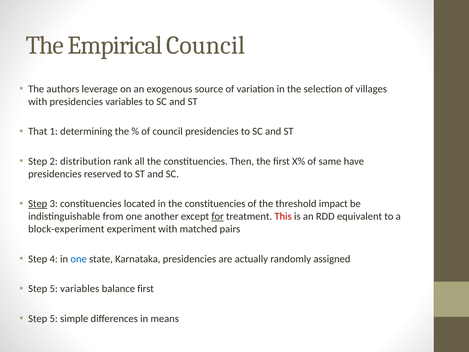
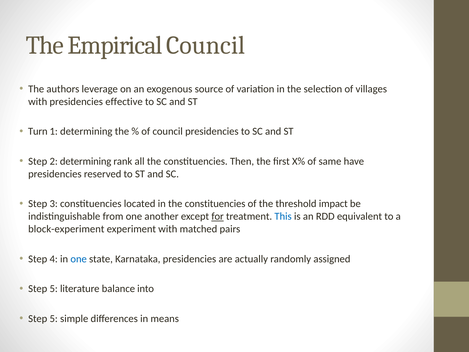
presidencies variables: variables -> effective (124, 102)
That: That -> Turn (38, 131)
2 distribution: distribution -> determining (86, 161)
Step underline: present -> none (38, 204)
This colour: red -> blue (283, 216)
5 variables: variables -> literature (80, 289)
balance first: first -> into (146, 289)
